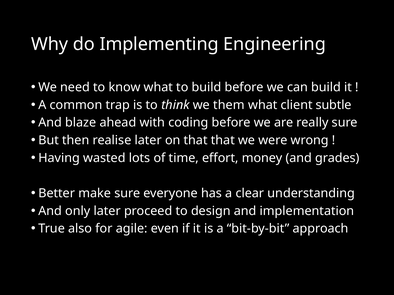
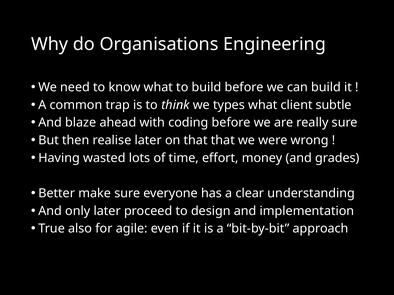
Implementing: Implementing -> Organisations (159, 44)
them: them -> types (229, 105)
